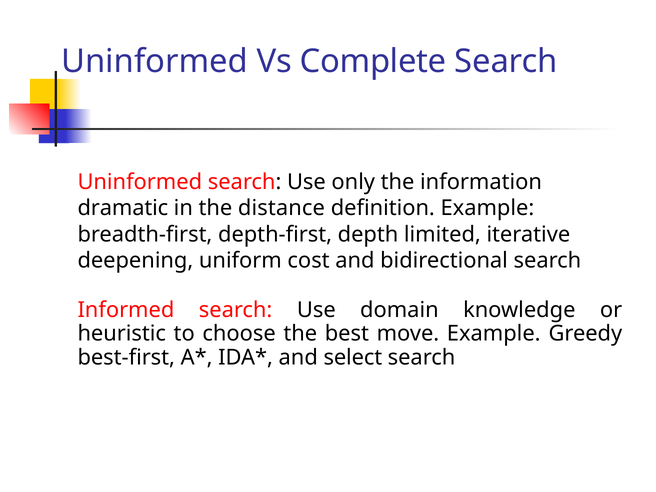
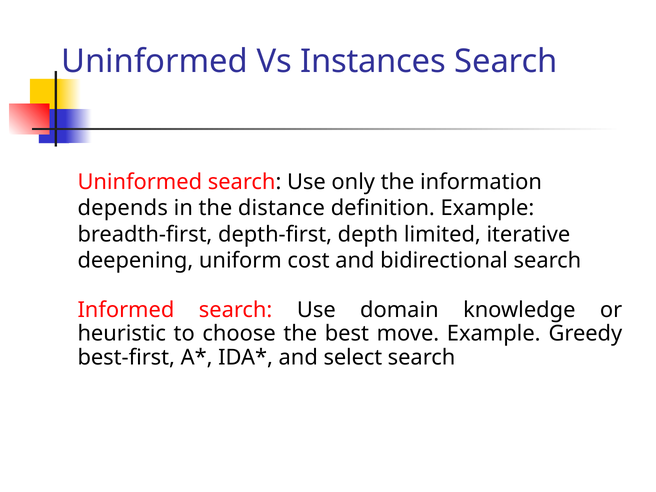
Complete: Complete -> Instances (373, 61)
dramatic: dramatic -> depends (123, 208)
